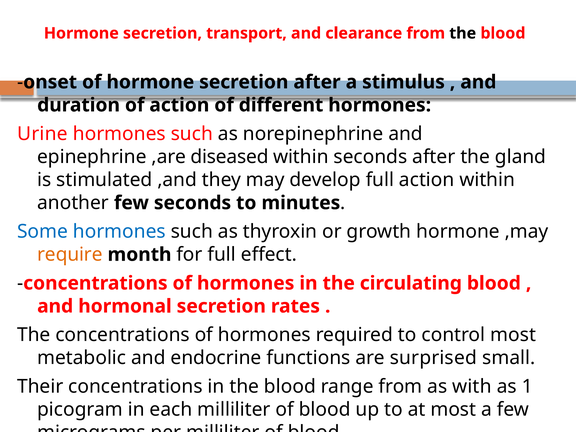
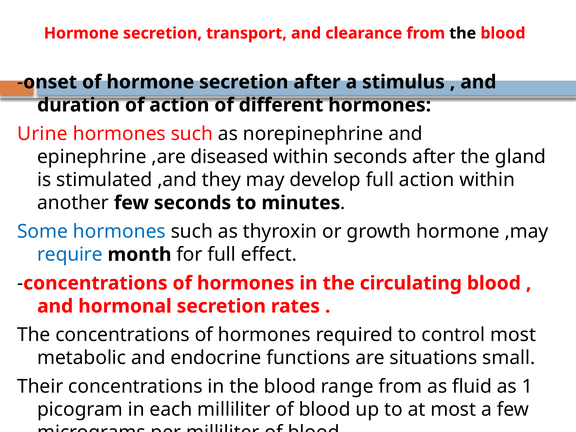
require colour: orange -> blue (70, 255)
surprised: surprised -> situations (433, 358)
with: with -> fluid (472, 387)
